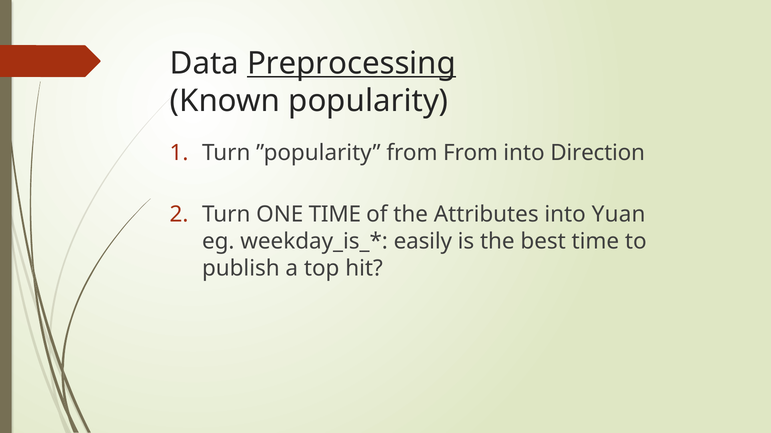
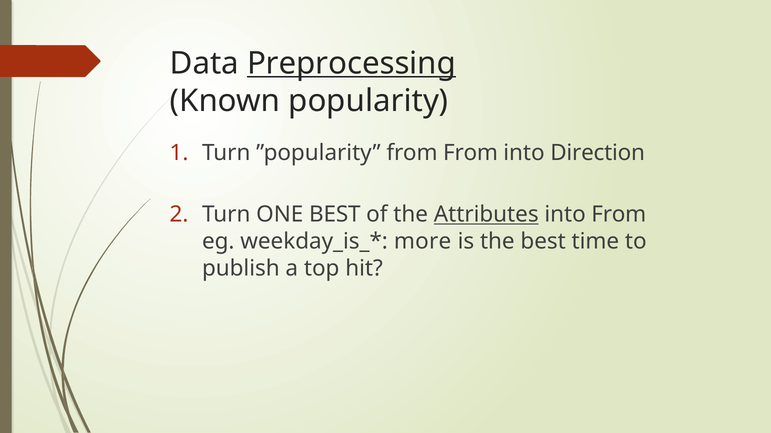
ONE TIME: TIME -> BEST (335, 215)
Attributes underline: none -> present (486, 215)
into Yuan: Yuan -> From (619, 215)
easily: easily -> more (423, 242)
